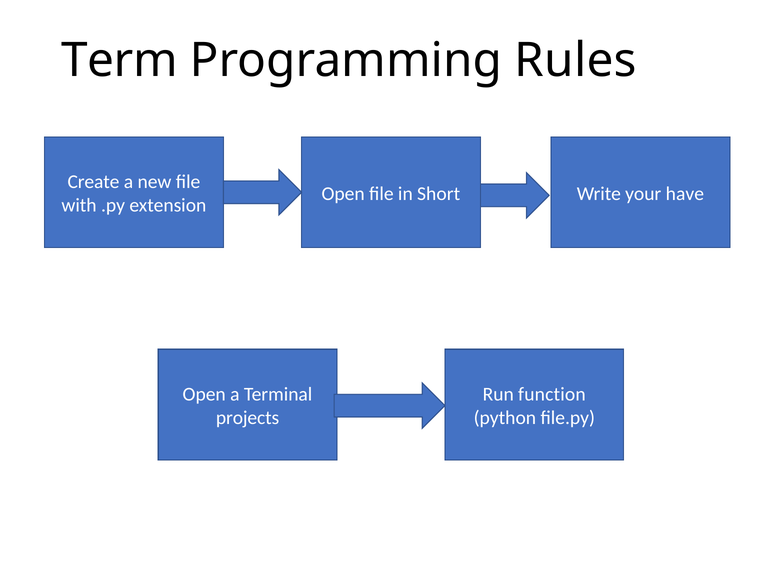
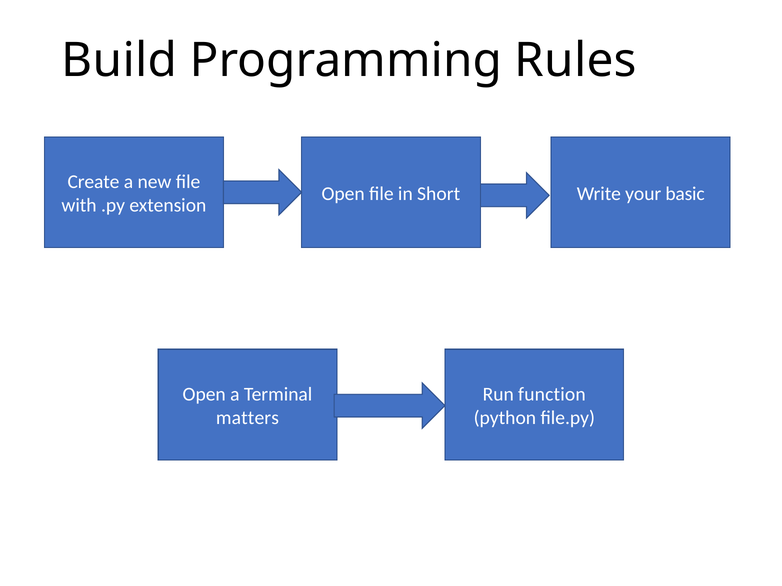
Term: Term -> Build (119, 61)
have: have -> basic (685, 194)
projects: projects -> matters (247, 418)
